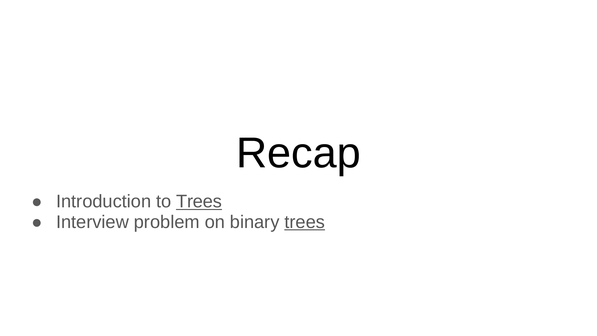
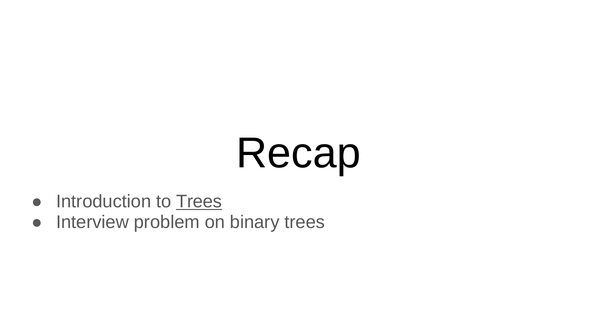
trees underline: present -> none (305, 222)
